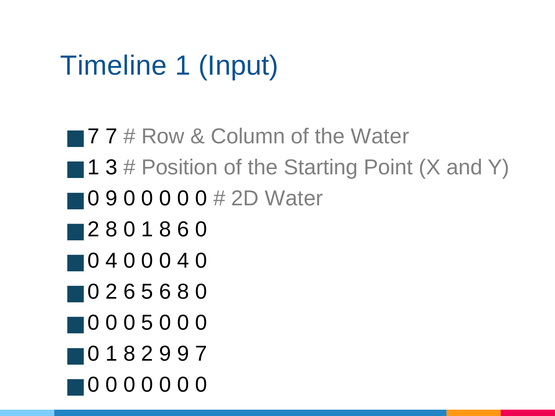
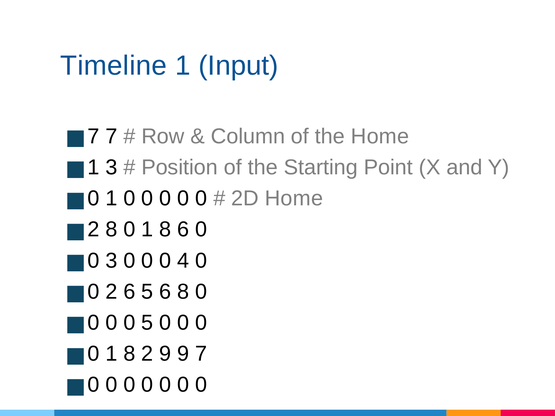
the Water: Water -> Home (380, 136)
9: 9 -> 1 (111, 199)
2D Water: Water -> Home (294, 199)
4: 4 -> 3 (111, 261)
